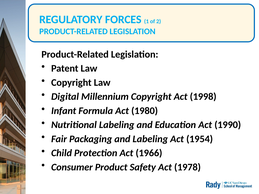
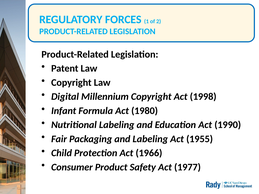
1954: 1954 -> 1955 (200, 139)
1978: 1978 -> 1977 (187, 167)
